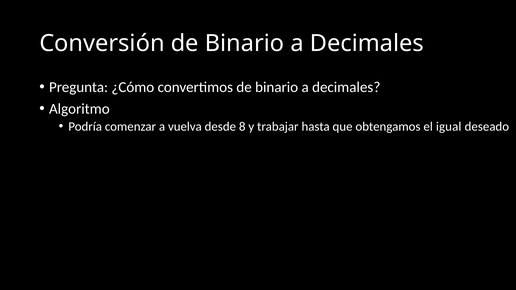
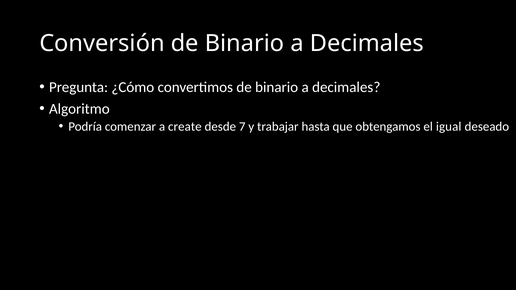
vuelva: vuelva -> create (185, 127)
8: 8 -> 7 (242, 127)
